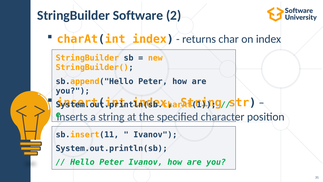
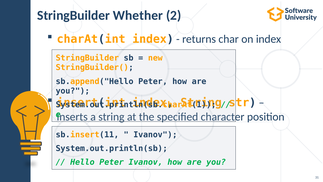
Software: Software -> Whether (138, 15)
